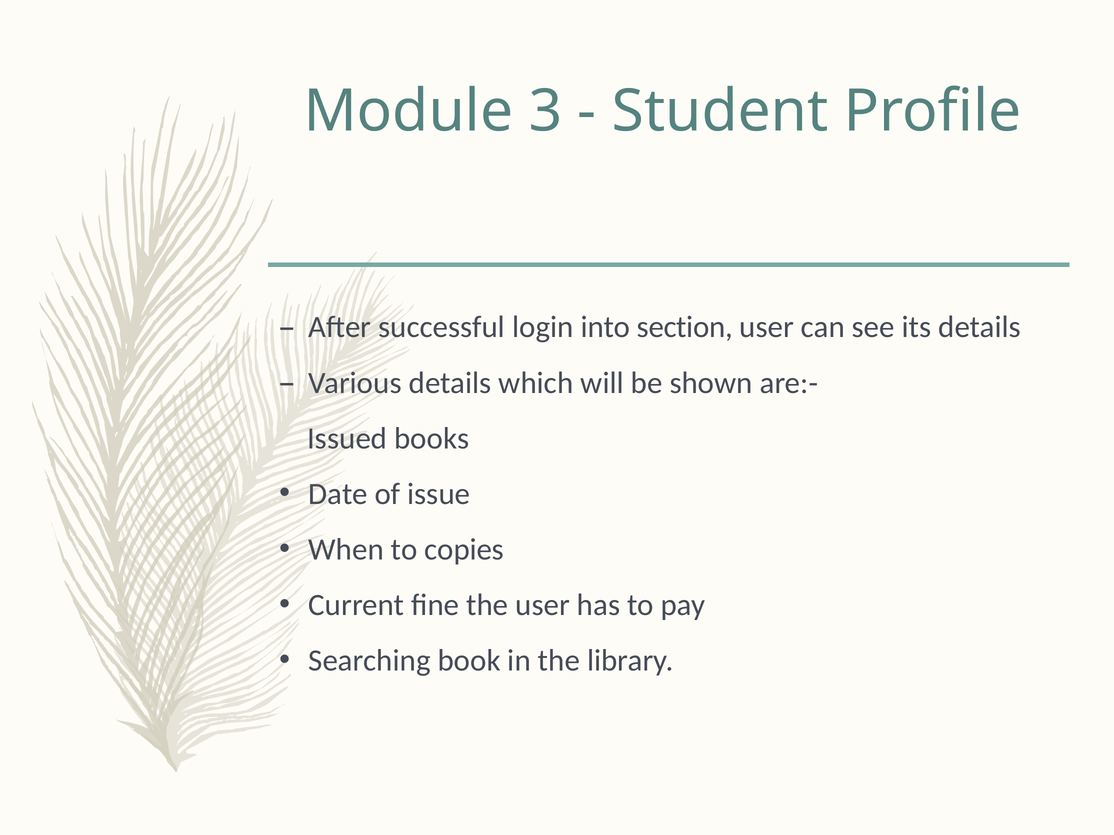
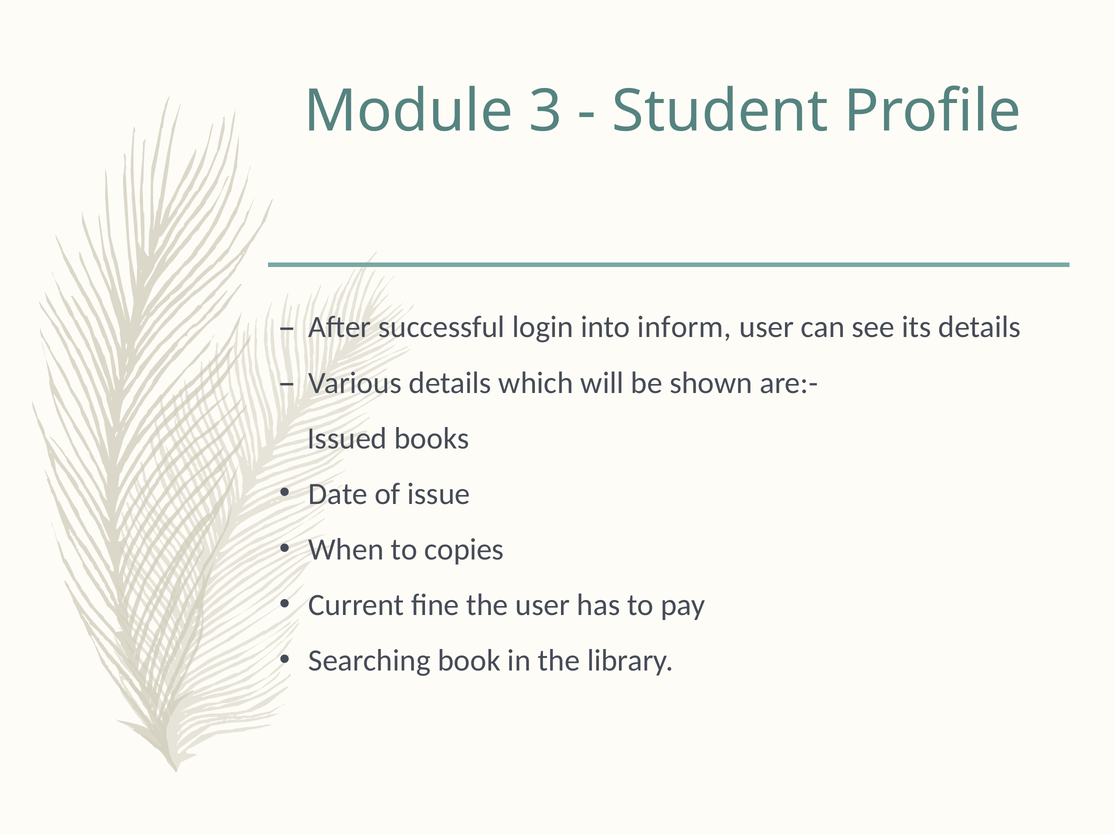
section: section -> inform (685, 327)
